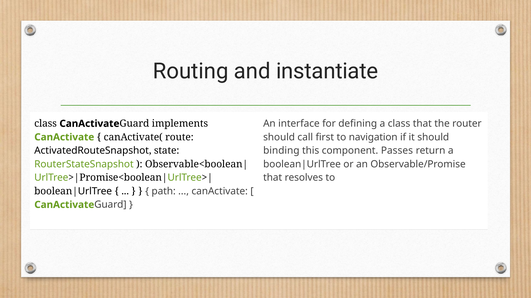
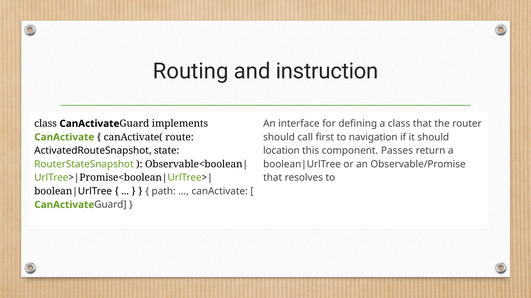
instantiate: instantiate -> instruction (327, 71)
binding: binding -> location (281, 151)
